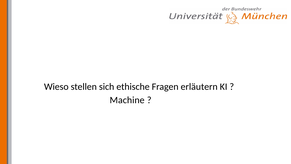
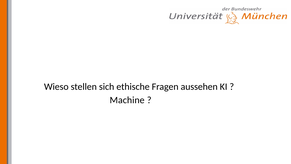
erläutern: erläutern -> aussehen (199, 86)
